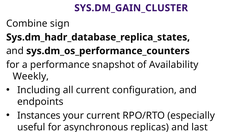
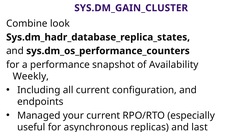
sign: sign -> look (60, 24)
Instances: Instances -> Managed (39, 116)
